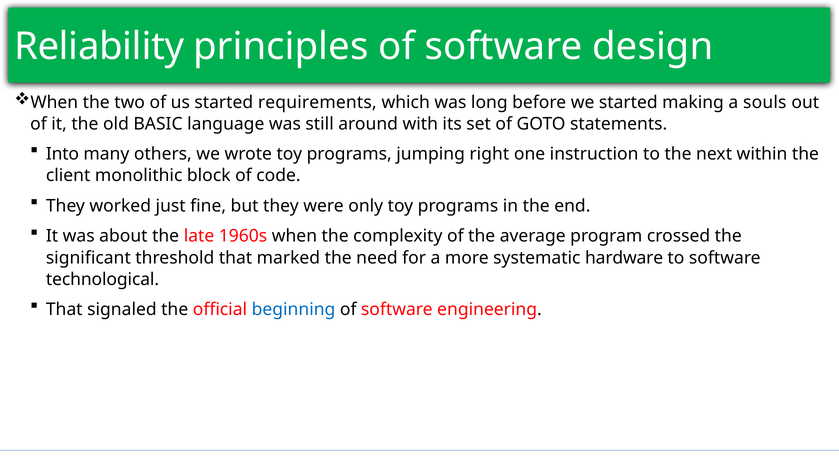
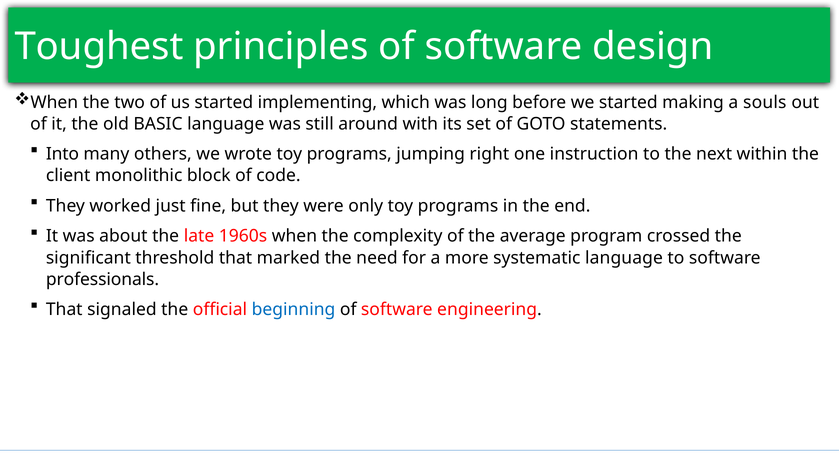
Reliability: Reliability -> Toughest (99, 46)
requirements: requirements -> implementing (317, 102)
systematic hardware: hardware -> language (624, 258)
technological: technological -> professionals (103, 279)
